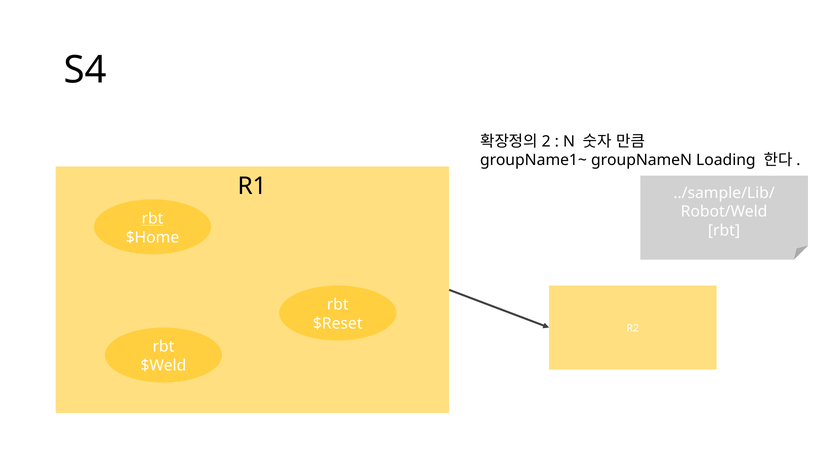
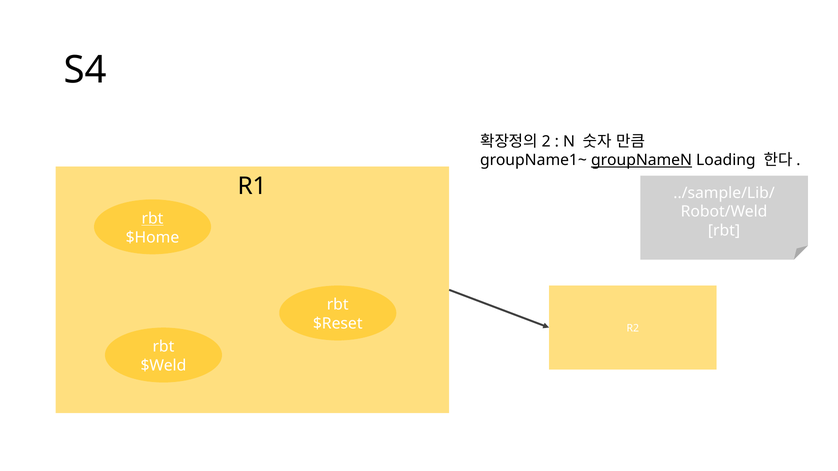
groupNameN underline: none -> present (642, 160)
